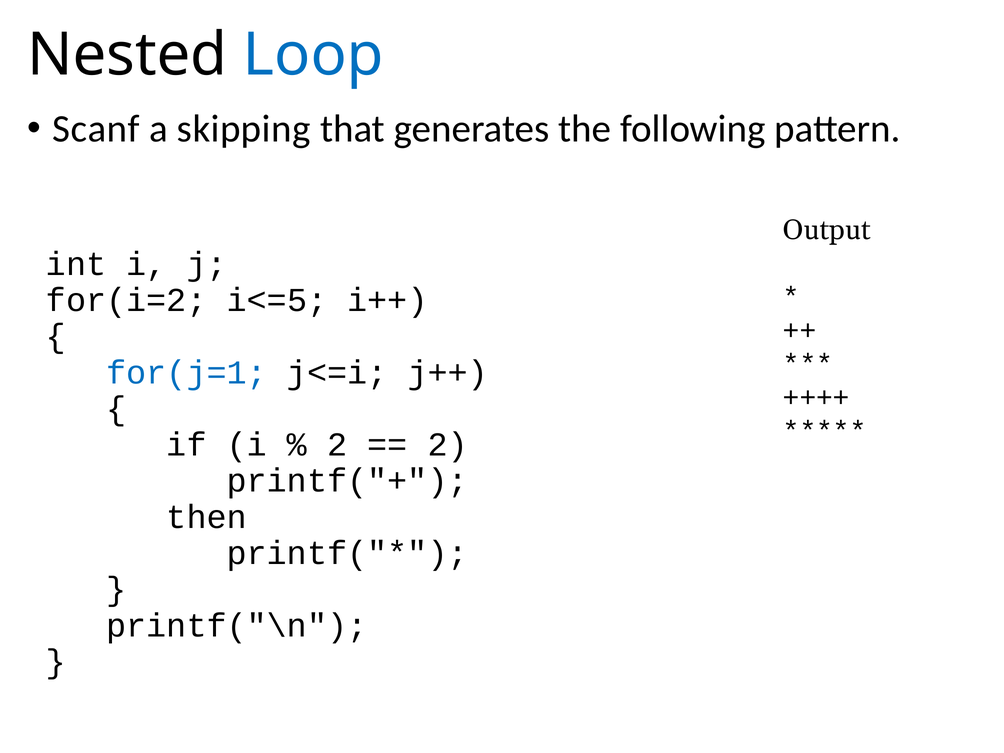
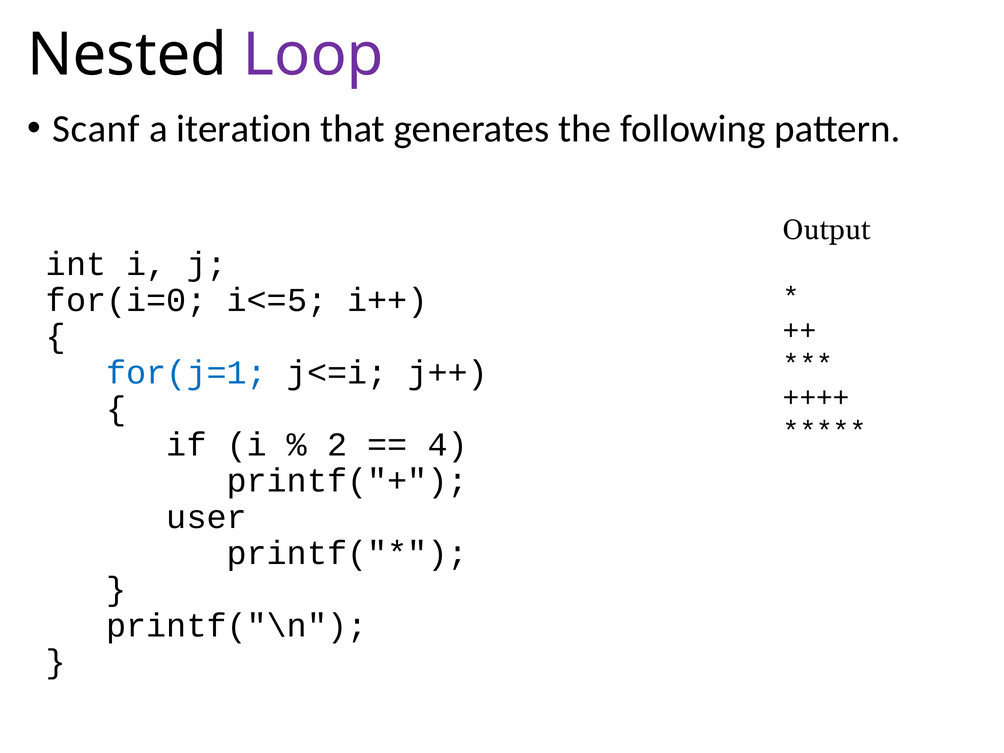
Loop colour: blue -> purple (313, 55)
skipping: skipping -> iteration (244, 129)
for(i=2: for(i=2 -> for(i=0 (126, 300)
2: 2 -> 4 (448, 445)
then: then -> user (207, 517)
